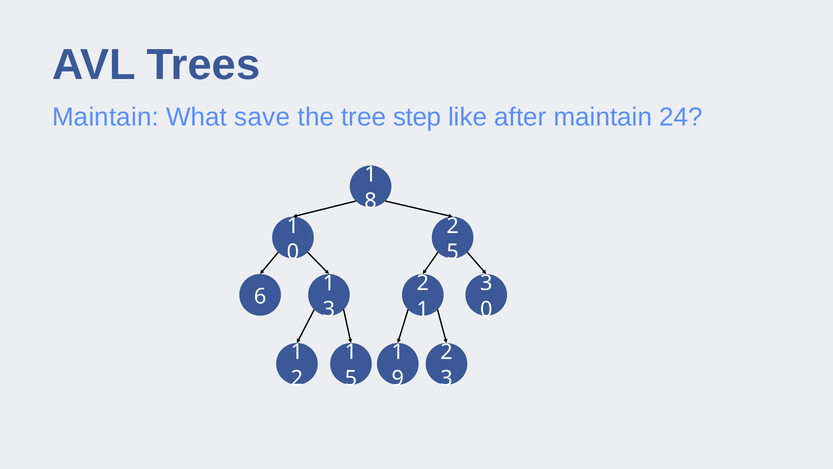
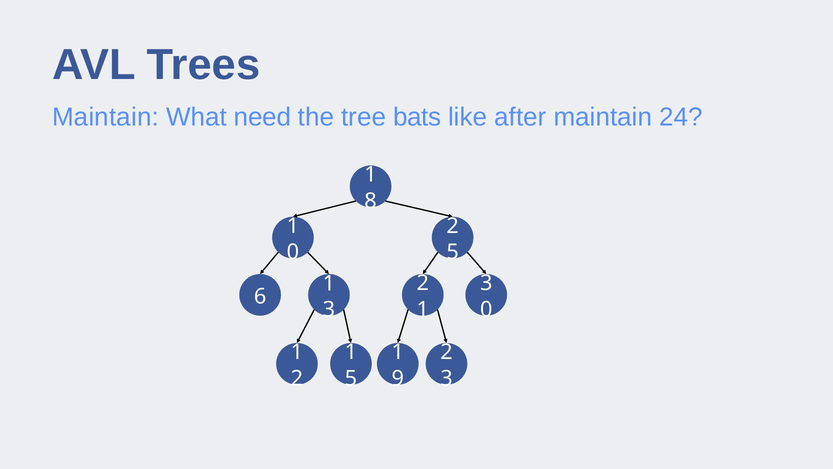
save: save -> need (263, 117)
step: step -> bats (417, 117)
